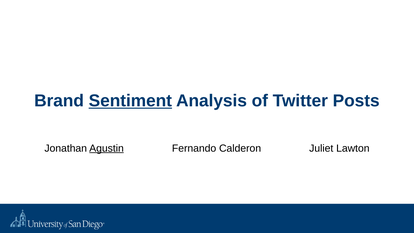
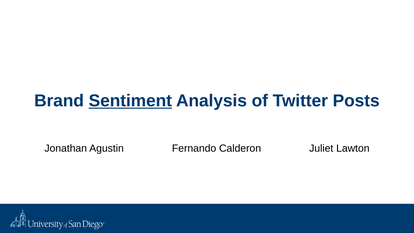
Agustin underline: present -> none (107, 148)
